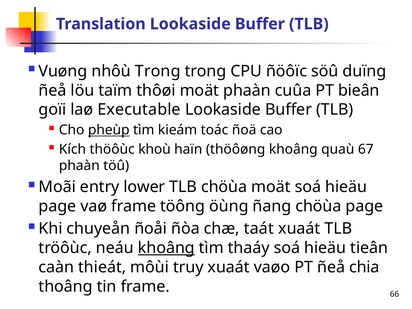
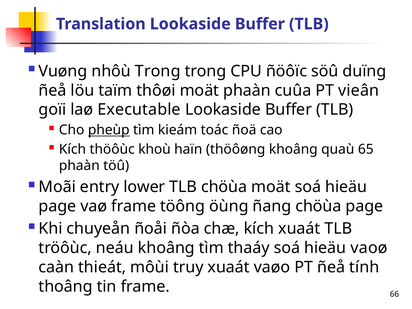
bieân: bieân -> vieân (359, 90)
67: 67 -> 65 (366, 149)
chæ taát: taát -> kích (259, 229)
khoâng underline: present -> none (166, 248)
tieân: tieân -> vaoø (369, 248)
chia: chia -> tính (364, 267)
